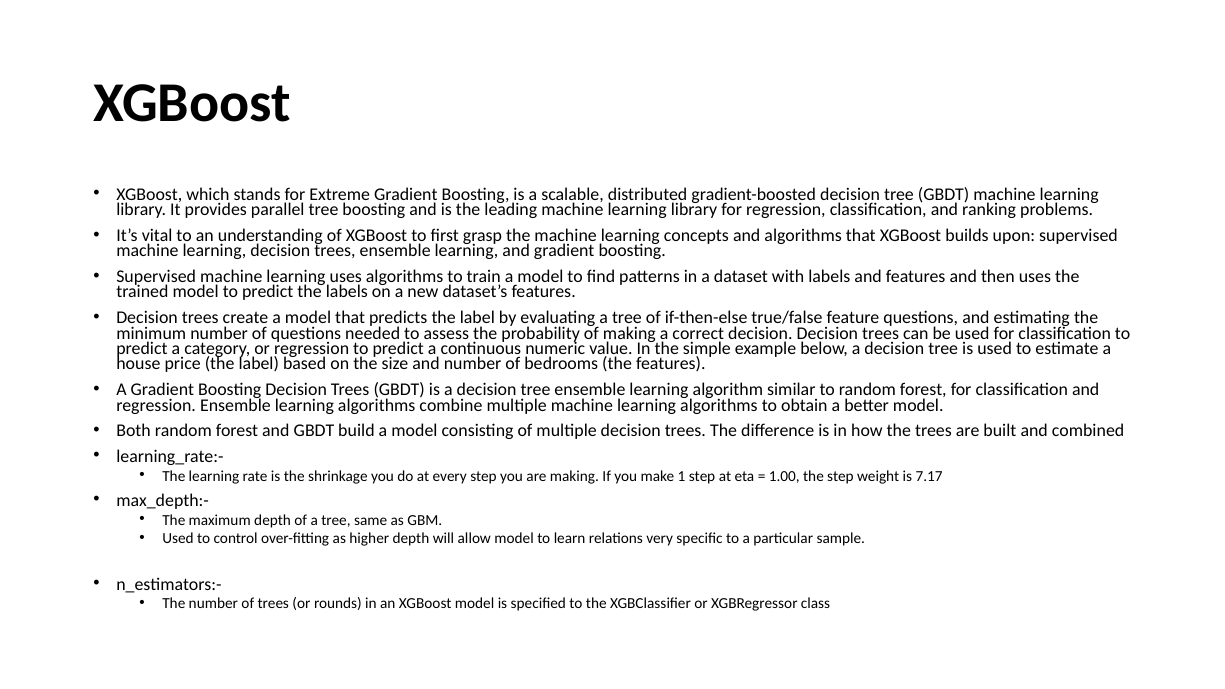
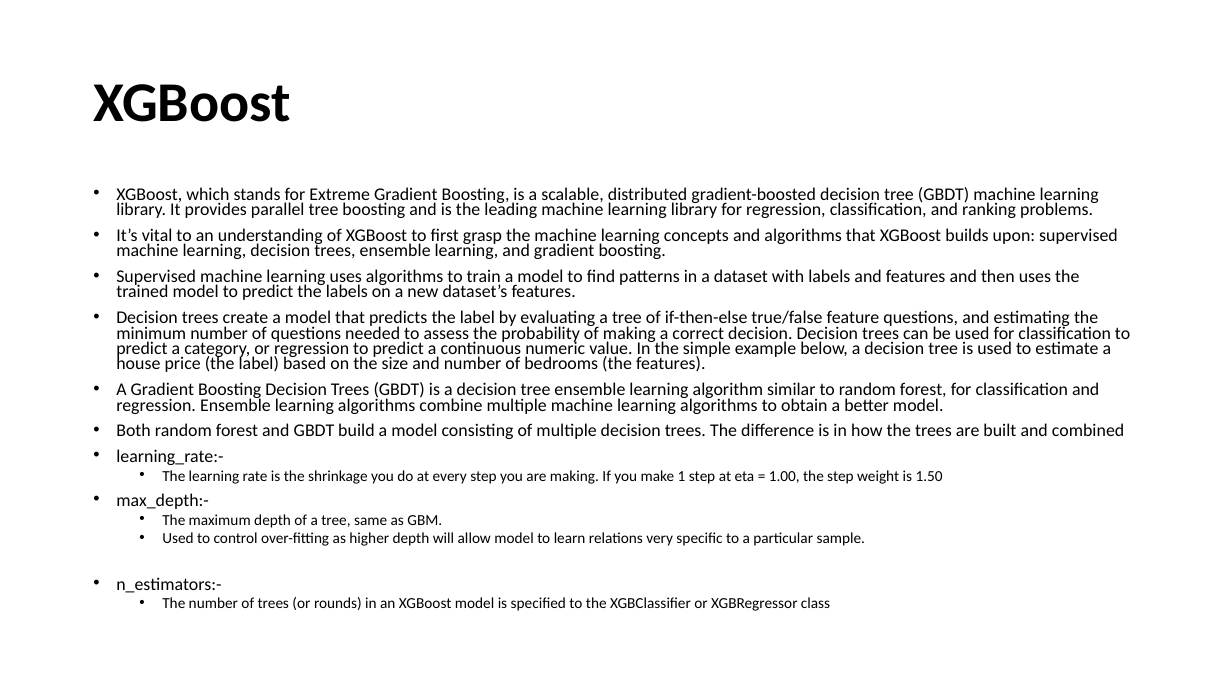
7.17: 7.17 -> 1.50 (929, 476)
